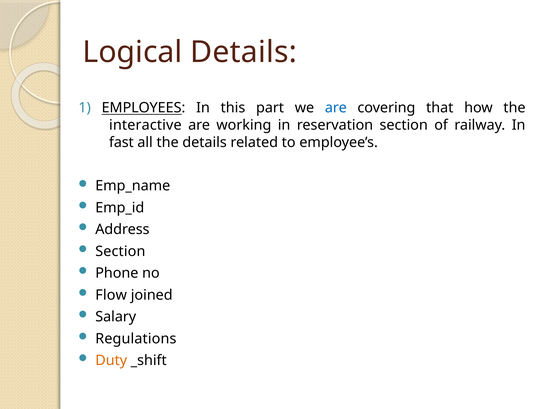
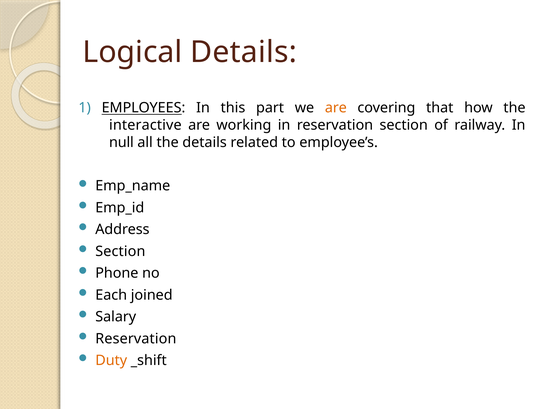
are colour: blue -> orange (336, 108)
fast: fast -> null (121, 142)
Flow: Flow -> Each (111, 295)
Regulations: Regulations -> Reservation (136, 338)
